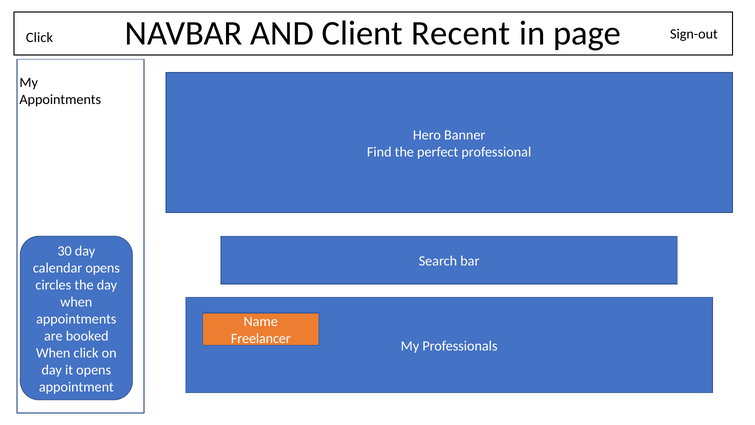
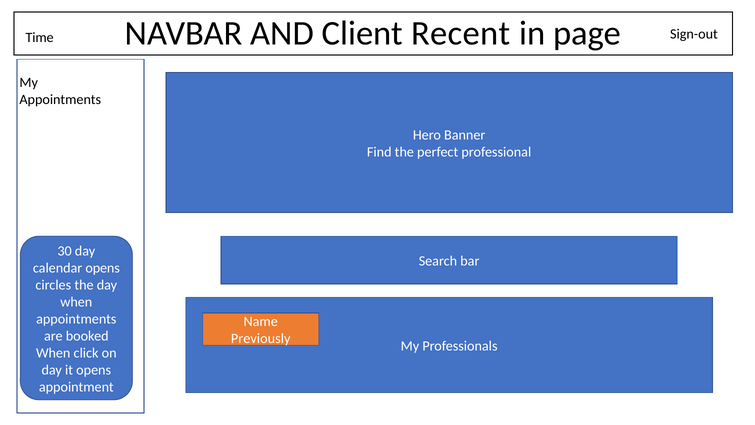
Click: Click -> Time (40, 37)
Freelancer: Freelancer -> Previously (261, 338)
